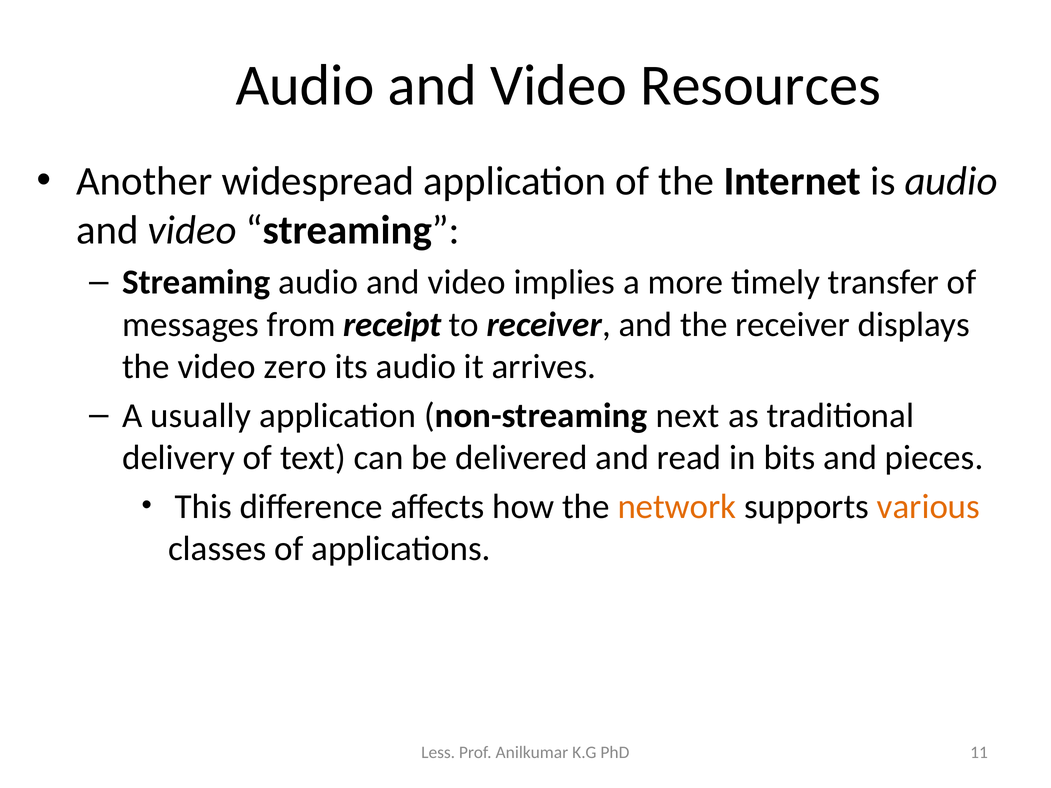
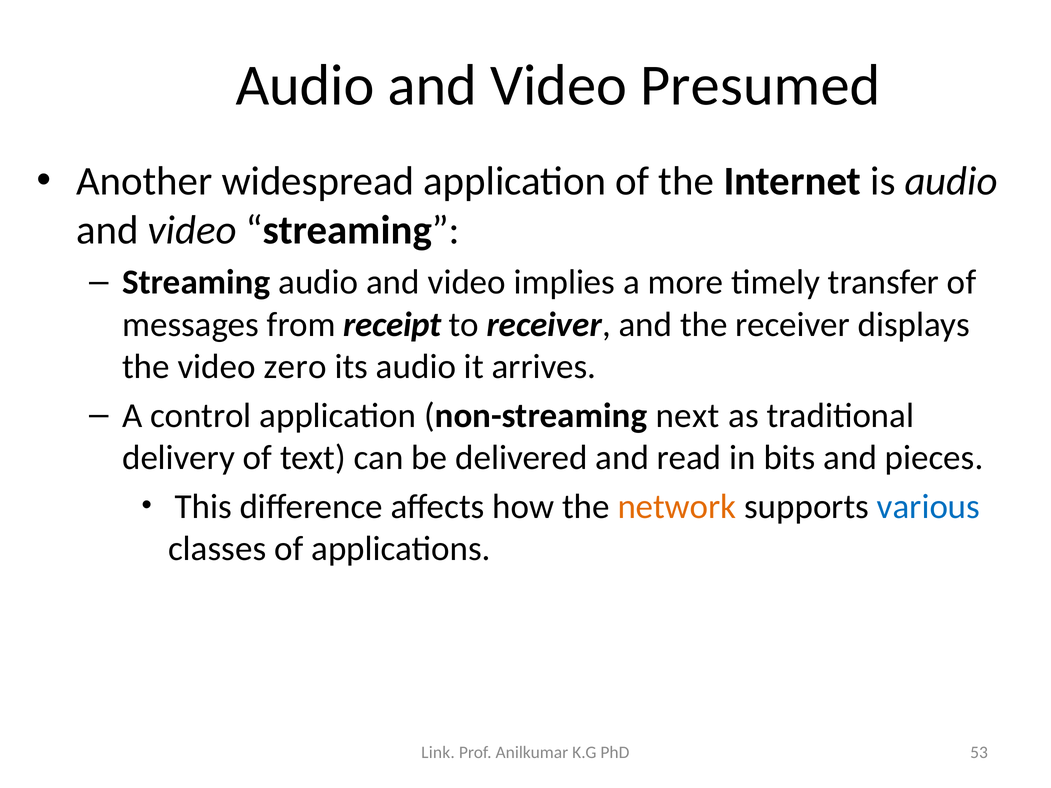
Resources: Resources -> Presumed (760, 86)
usually: usually -> control (201, 416)
various colour: orange -> blue (929, 507)
Less: Less -> Link (438, 753)
11: 11 -> 53 (979, 753)
